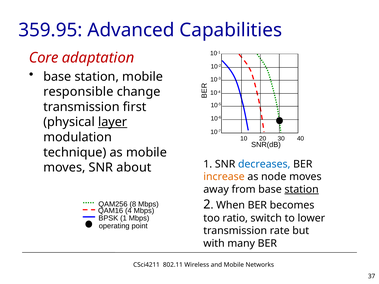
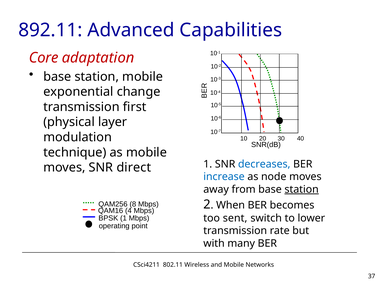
359.95: 359.95 -> 892.11 (50, 30)
responsible: responsible -> exponential (78, 92)
layer underline: present -> none (113, 122)
about: about -> direct (134, 168)
increase colour: orange -> blue (224, 177)
ratio: ratio -> sent (235, 218)
